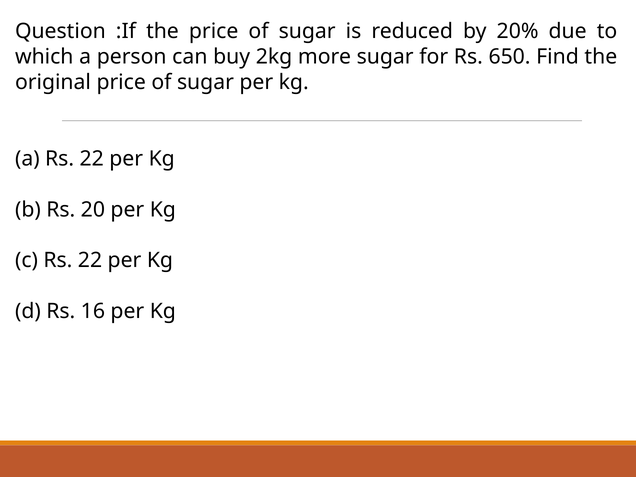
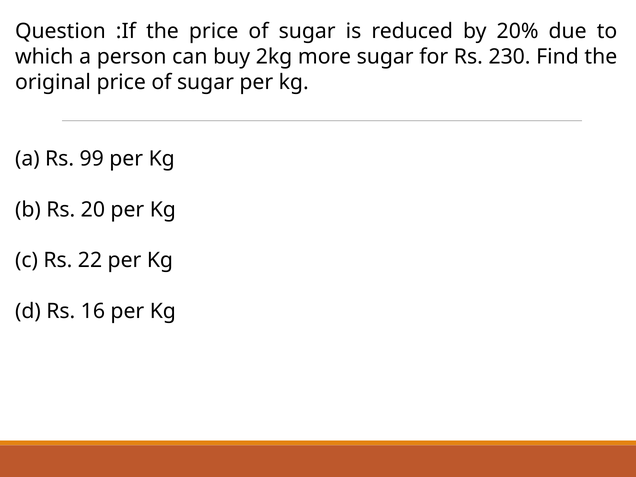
650: 650 -> 230 (510, 57)
a Rs 22: 22 -> 99 (92, 159)
